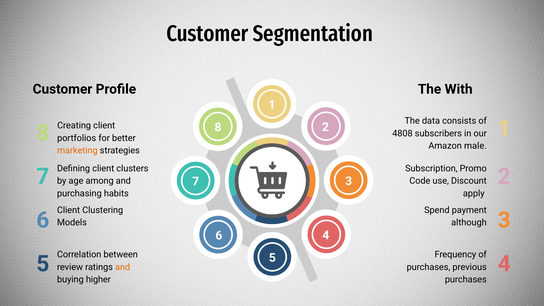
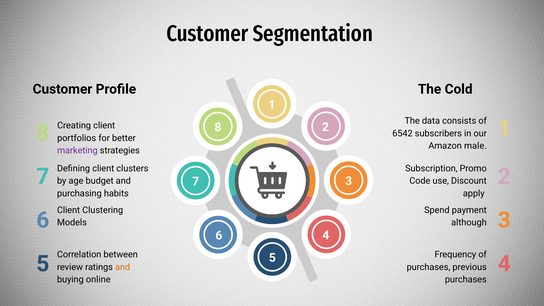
With: With -> Cold (459, 89)
4808: 4808 -> 6542 (402, 134)
marketing colour: orange -> purple (77, 151)
among: among -> budget (100, 181)
higher: higher -> online (98, 280)
